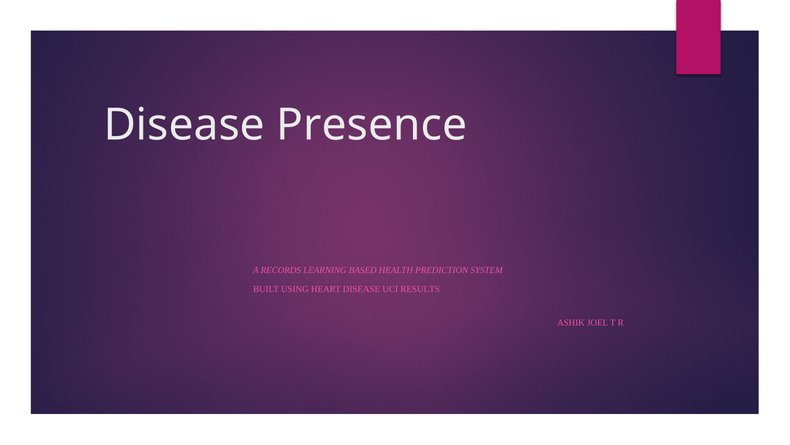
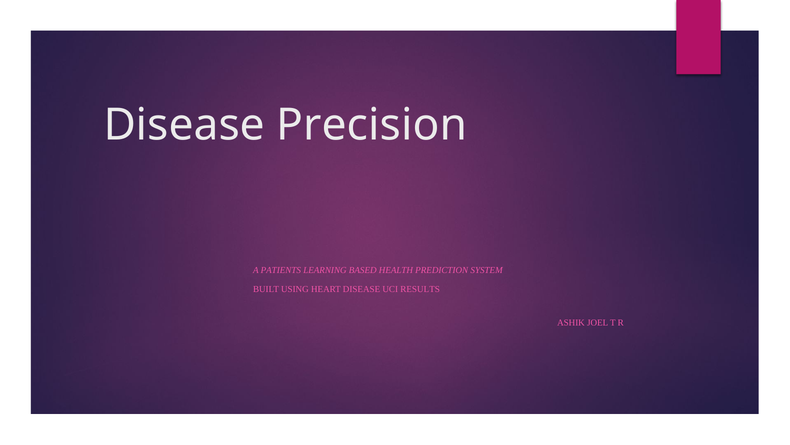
Presence: Presence -> Precision (372, 125)
RECORDS: RECORDS -> PATIENTS (281, 270)
